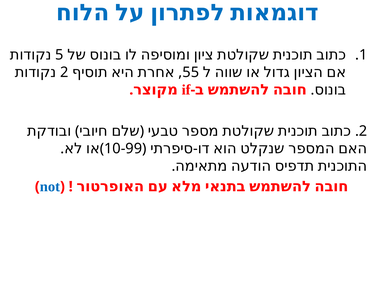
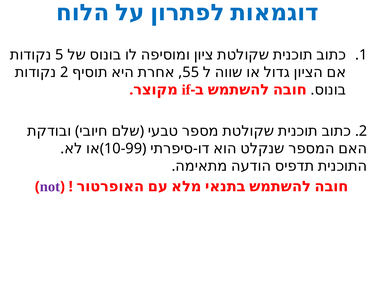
not colour: blue -> purple (50, 187)
